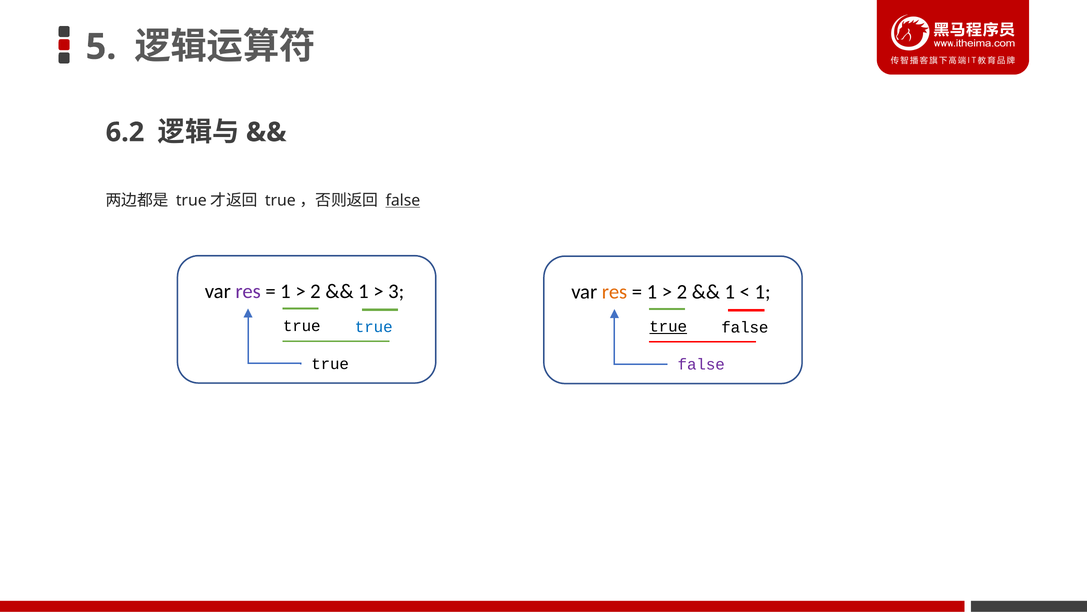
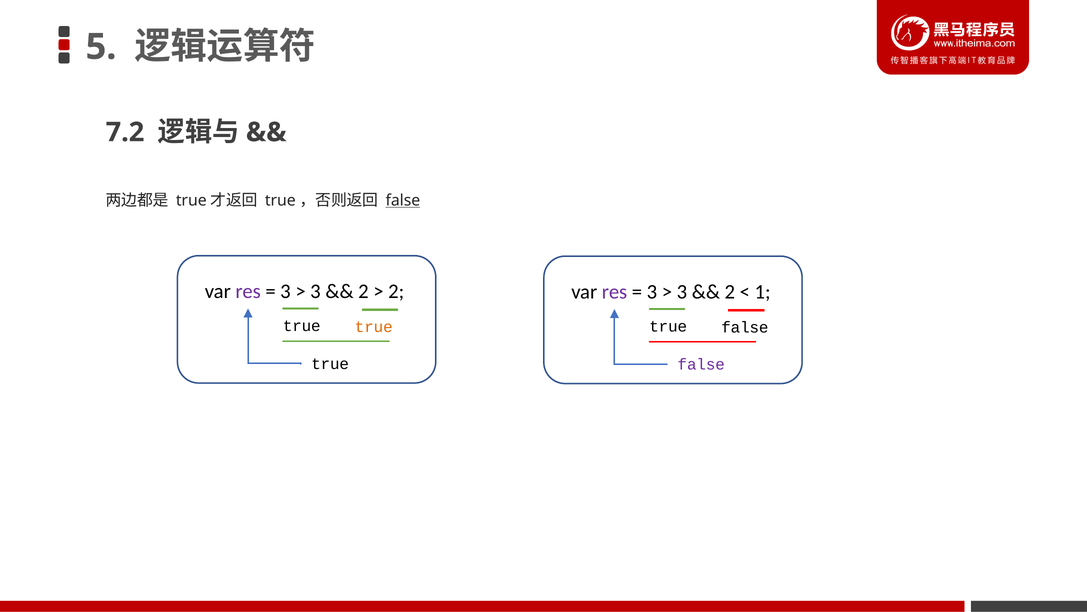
6.2: 6.2 -> 7.2 (125, 132)
1: 1 -> 3 (285, 291)
2: 2 -> 3 (315, 291)
1: 1 -> 2 (363, 291)
3: 3 -> 2 (396, 291)
res colour: orange -> purple (614, 292)
1: 1 -> 3 (652, 292)
2: 2 -> 3 (682, 292)
1: 1 -> 2 (730, 292)
true colour: blue -> orange (374, 327)
true underline: present -> none (668, 326)
